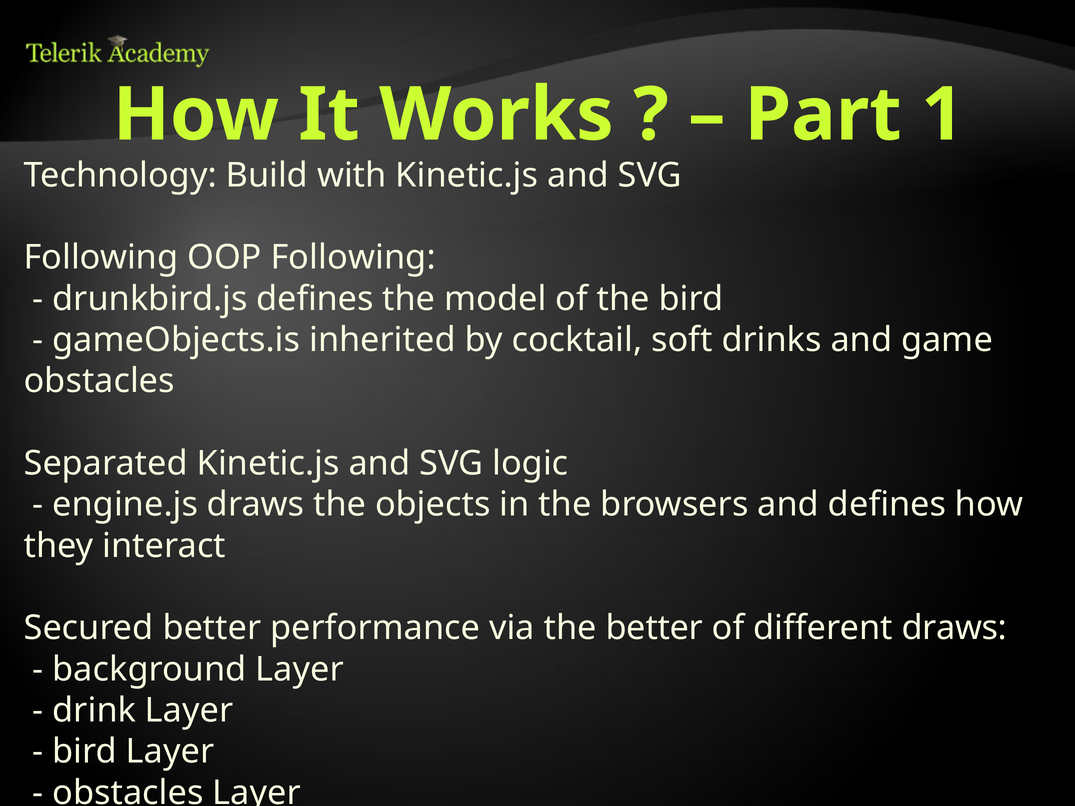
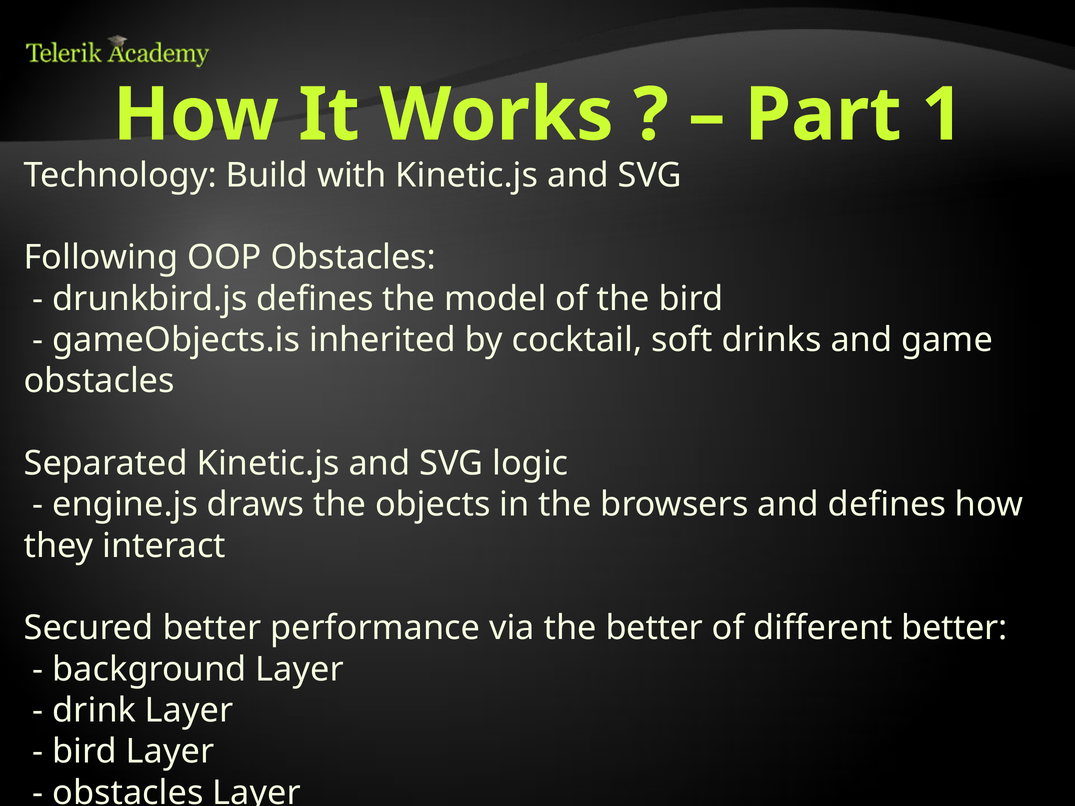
OOP Following: Following -> Obstacles (353, 258)
different draws: draws -> better (954, 628)
